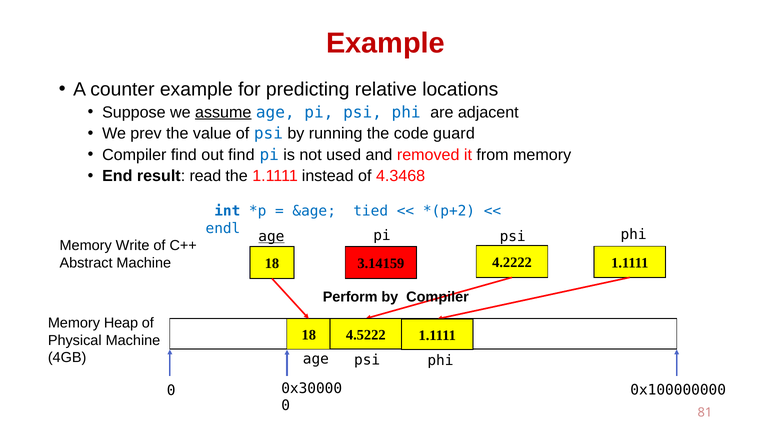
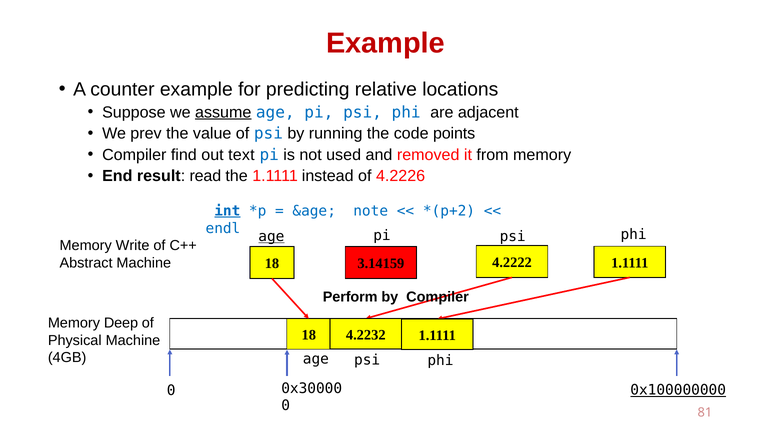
guard: guard -> points (454, 134)
out find: find -> text (241, 155)
4.3468: 4.3468 -> 4.2226 (401, 176)
int underline: none -> present (227, 211)
tied: tied -> note (371, 211)
Heap: Heap -> Deep (121, 323)
4.5222: 4.5222 -> 4.2232 (366, 335)
0x100000000 underline: none -> present (678, 391)
